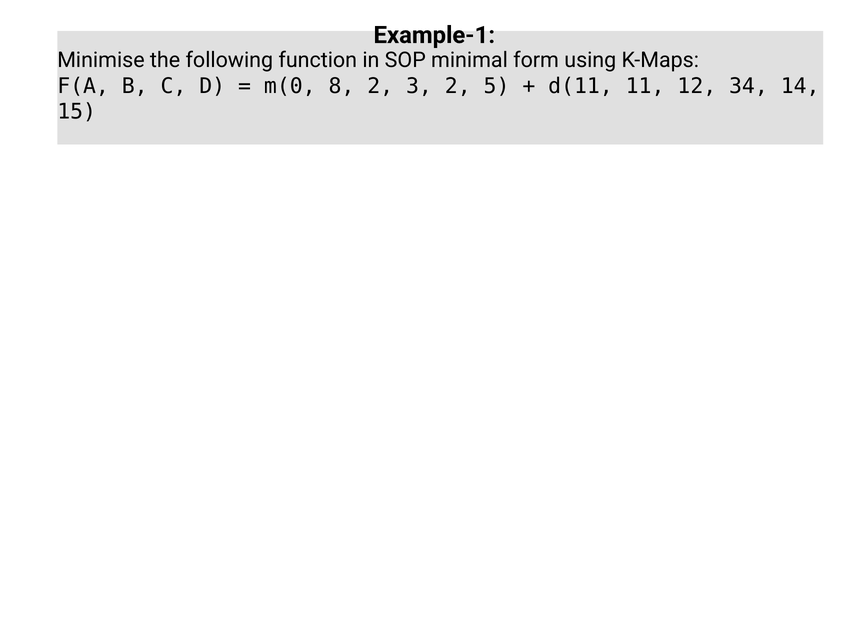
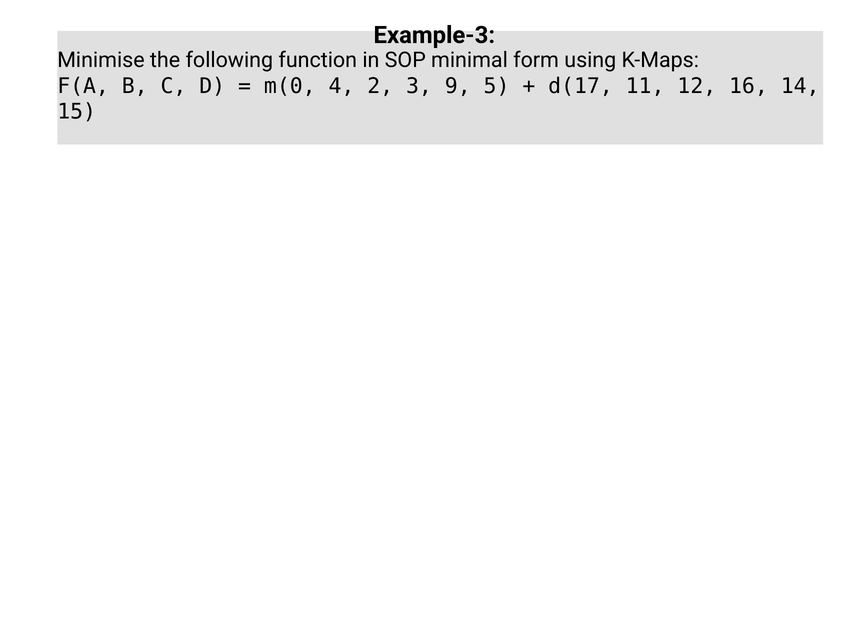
Example-1: Example-1 -> Example-3 (434, 35)
8: 8 -> 4 (341, 86)
3 2: 2 -> 9 (458, 86)
d(11: d(11 -> d(17 (580, 86)
34: 34 -> 16 (748, 86)
